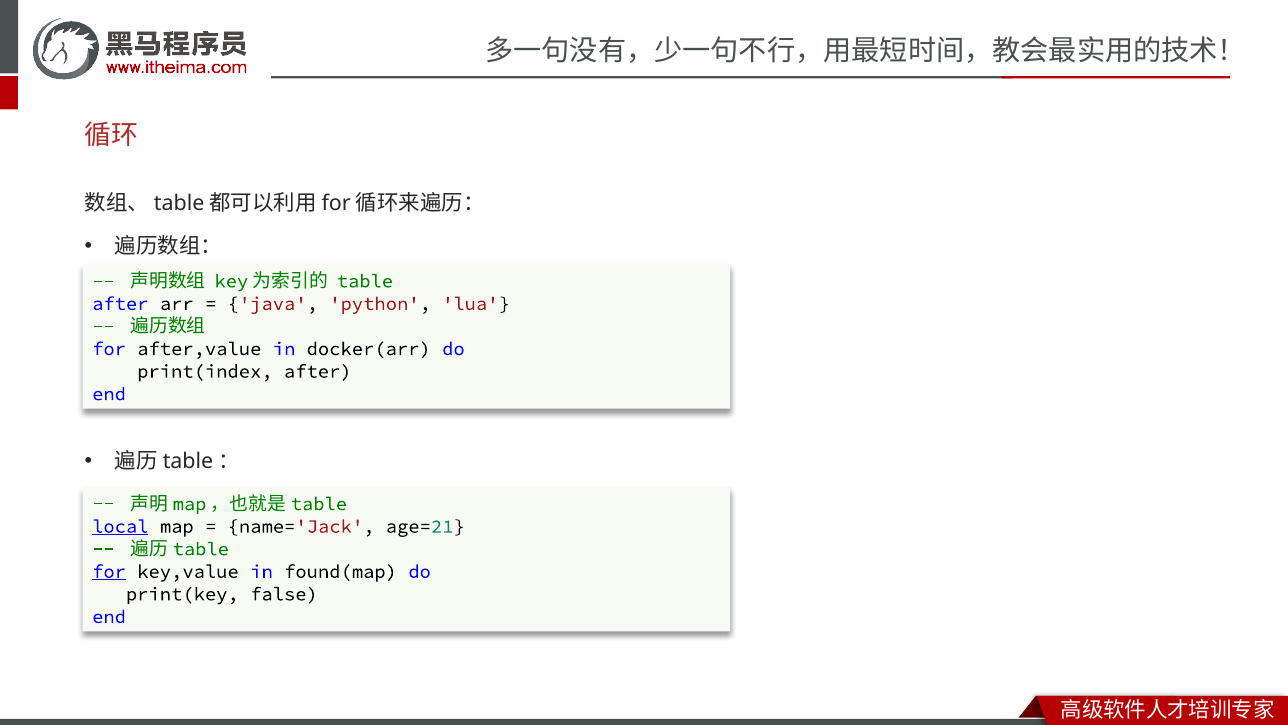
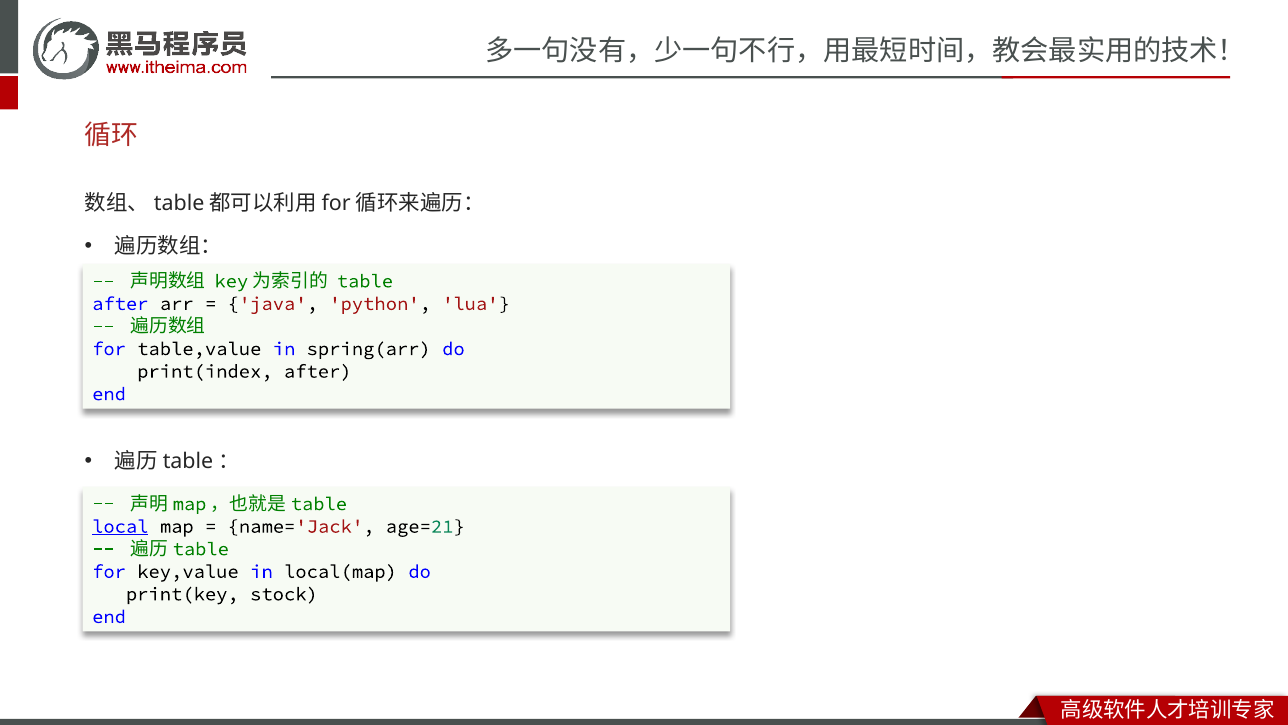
after,value: after,value -> table,value (199, 349)
docker(arr: docker(arr -> spring(arr (369, 349)
for underline: present -> none (109, 571)
found(map: found(map -> local(map (341, 571)
false: false -> stock (284, 594)
